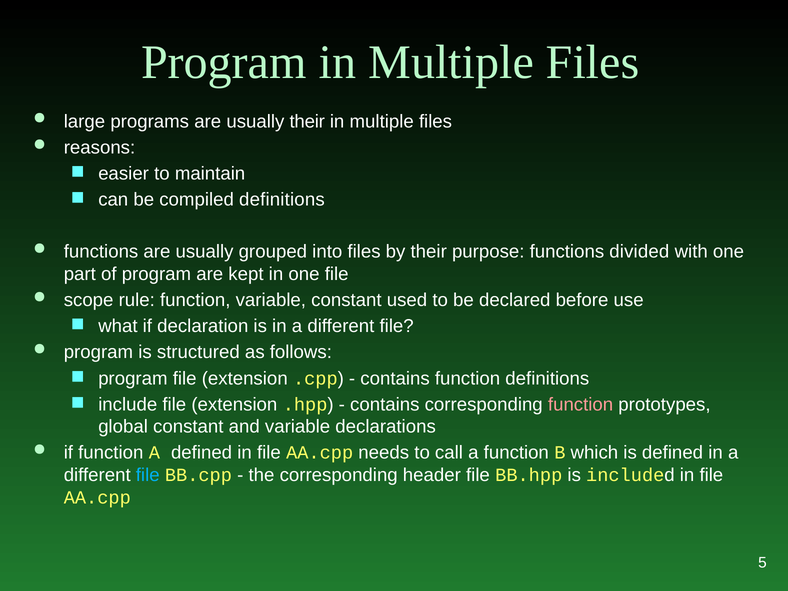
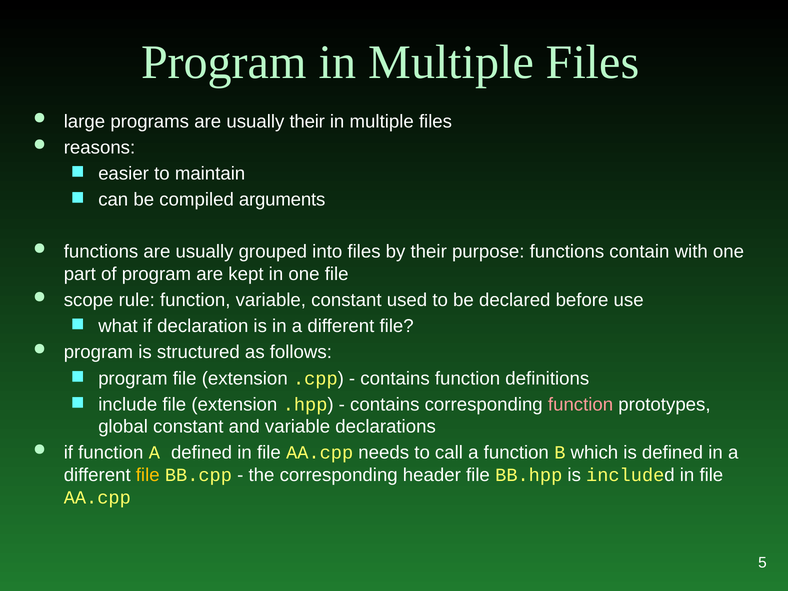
compiled definitions: definitions -> arguments (282, 200)
divided: divided -> contain (639, 252)
file colour: light blue -> yellow (148, 475)
